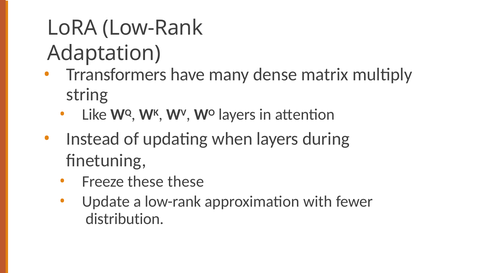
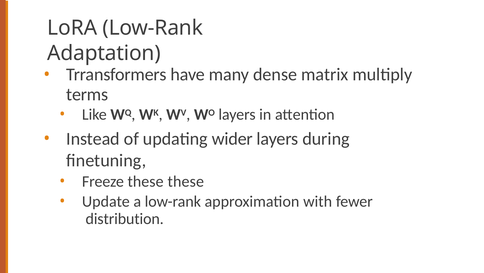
string: string -> terms (87, 94)
when: when -> wider (232, 138)
